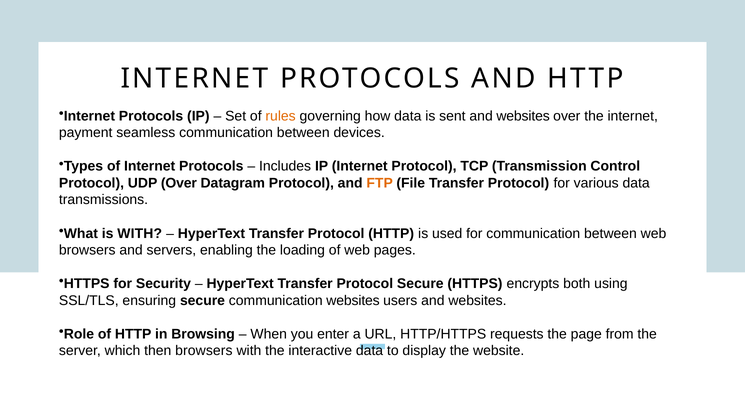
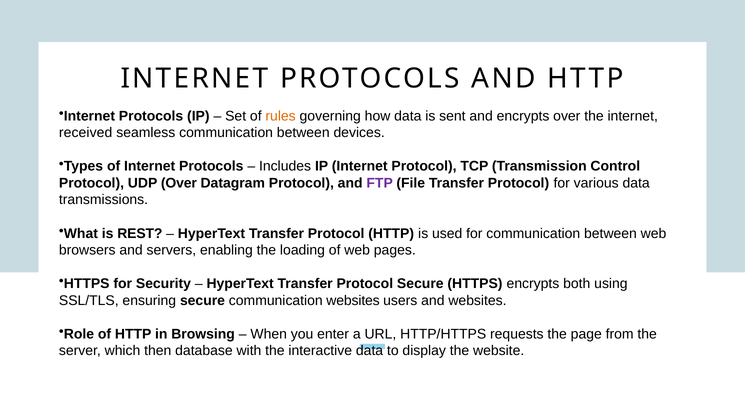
sent and websites: websites -> encrypts (523, 116)
payment: payment -> received (86, 133)
FTP colour: orange -> purple (380, 183)
is WITH: WITH -> REST (140, 233)
then browsers: browsers -> database (204, 351)
